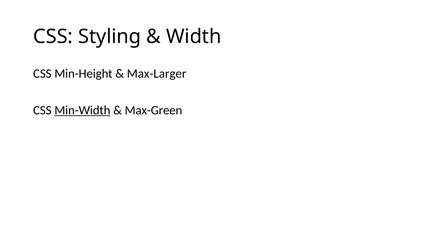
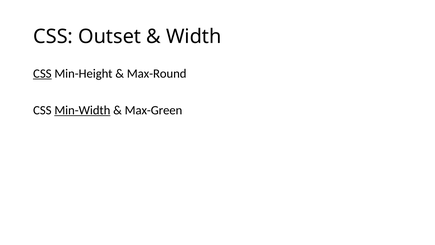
Styling: Styling -> Outset (110, 37)
CSS underline: none -> present (42, 74)
Max-Larger: Max-Larger -> Max-Round (157, 74)
